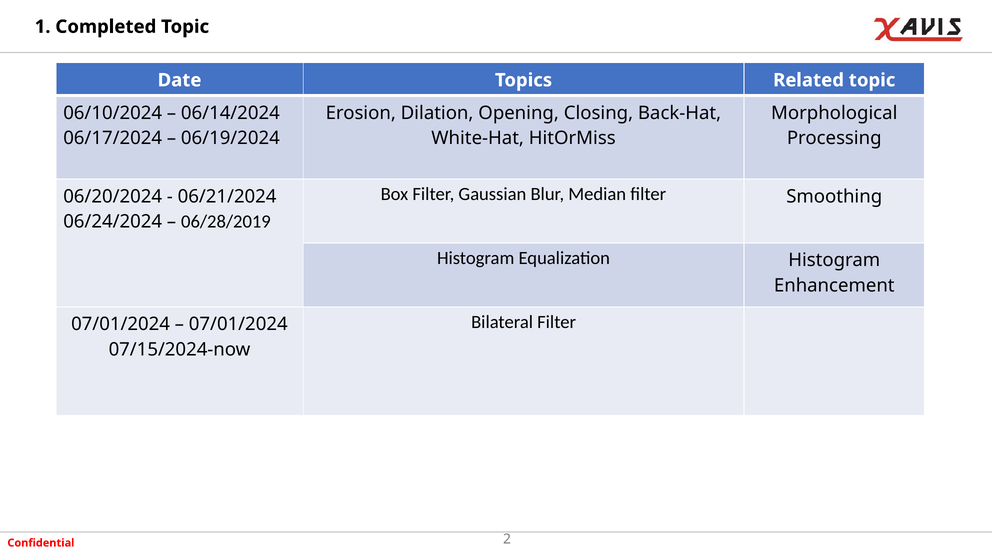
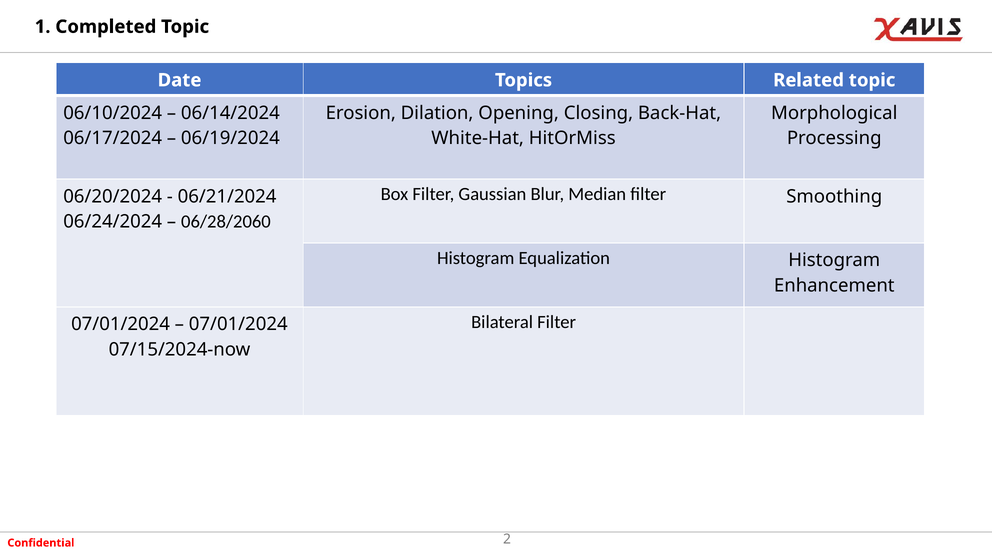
06/28/2019: 06/28/2019 -> 06/28/2060 (226, 222)
